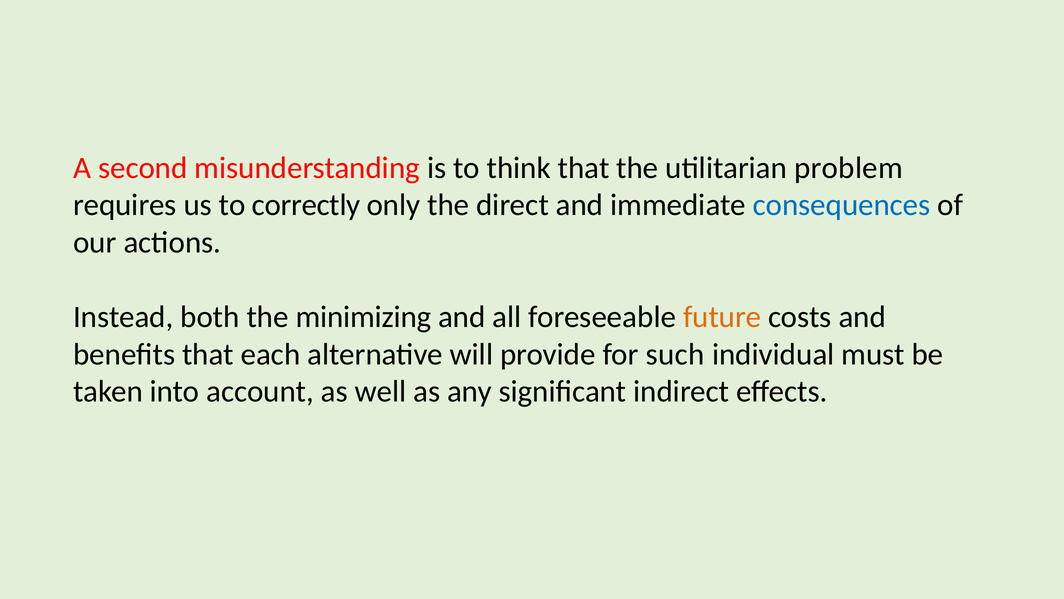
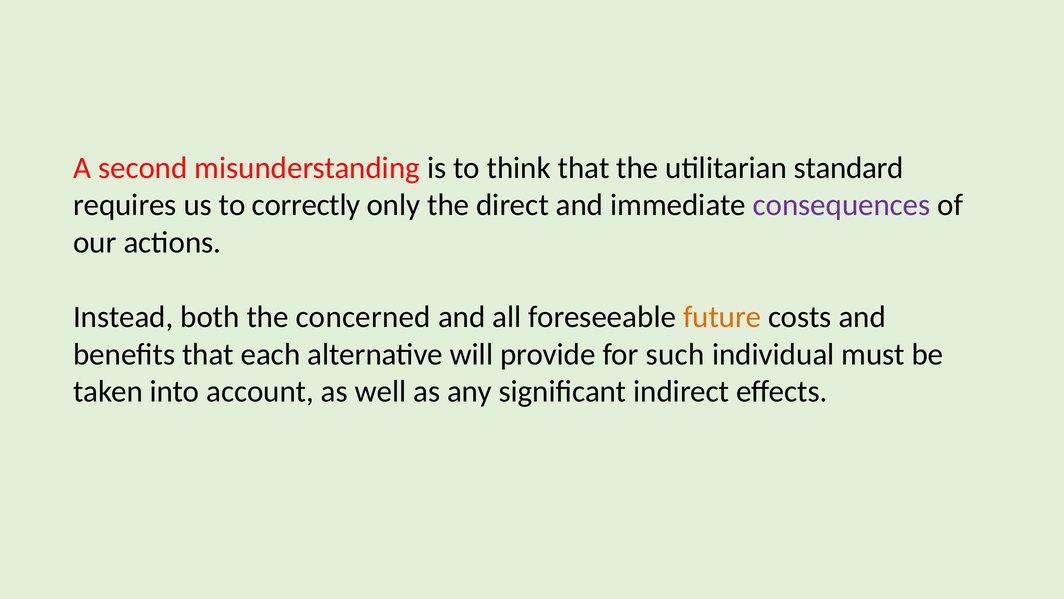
problem: problem -> standard (849, 168)
consequences colour: blue -> purple (842, 205)
minimizing: minimizing -> concerned (363, 317)
